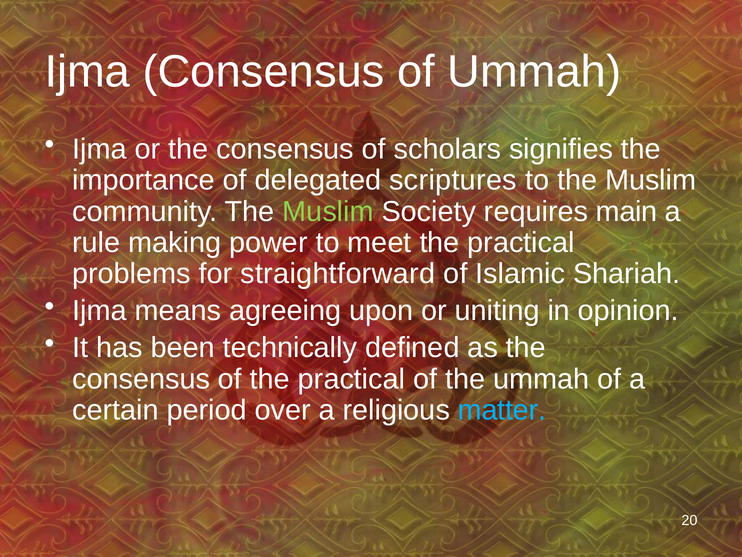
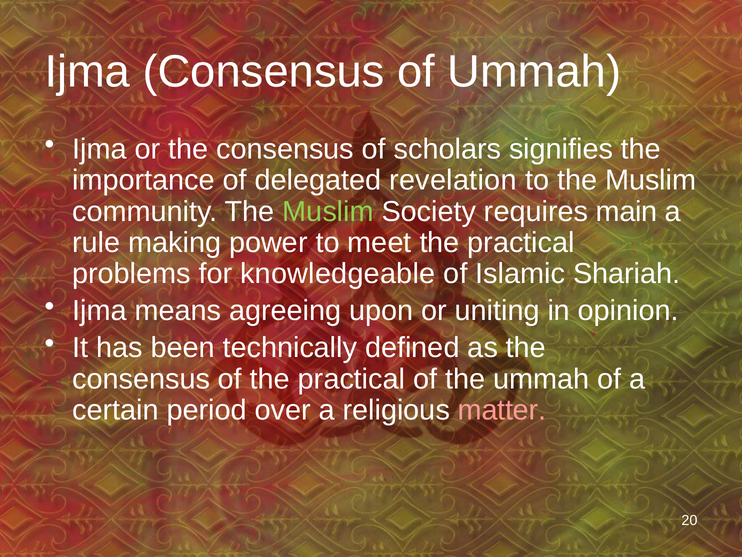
scriptures: scriptures -> revelation (453, 180)
straightforward: straightforward -> knowledgeable (338, 274)
matter colour: light blue -> pink (502, 410)
